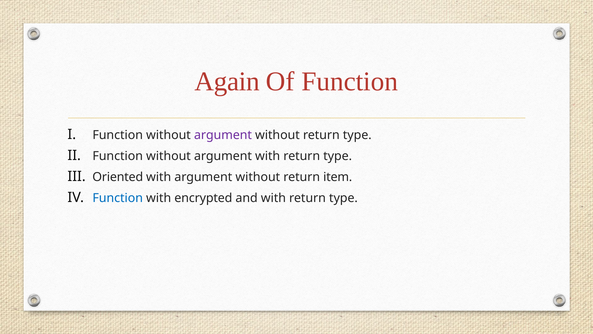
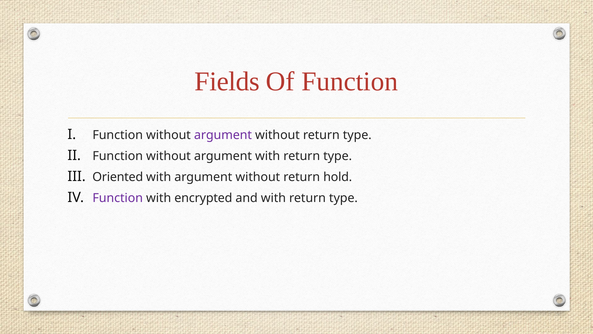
Again: Again -> Fields (227, 81)
item: item -> hold (338, 177)
Function colour: blue -> purple (118, 198)
